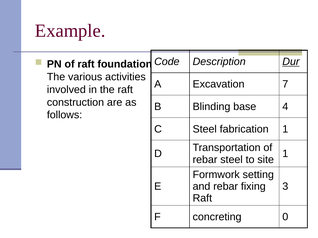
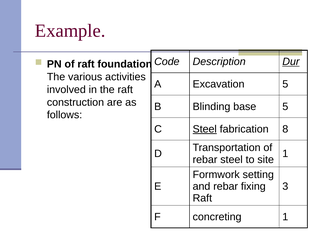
Excavation 7: 7 -> 5 (285, 84)
base 4: 4 -> 5 (285, 107)
Steel underline: none -> present (205, 129)
fabrication 1: 1 -> 8 (285, 129)
concreting 0: 0 -> 1 (285, 217)
